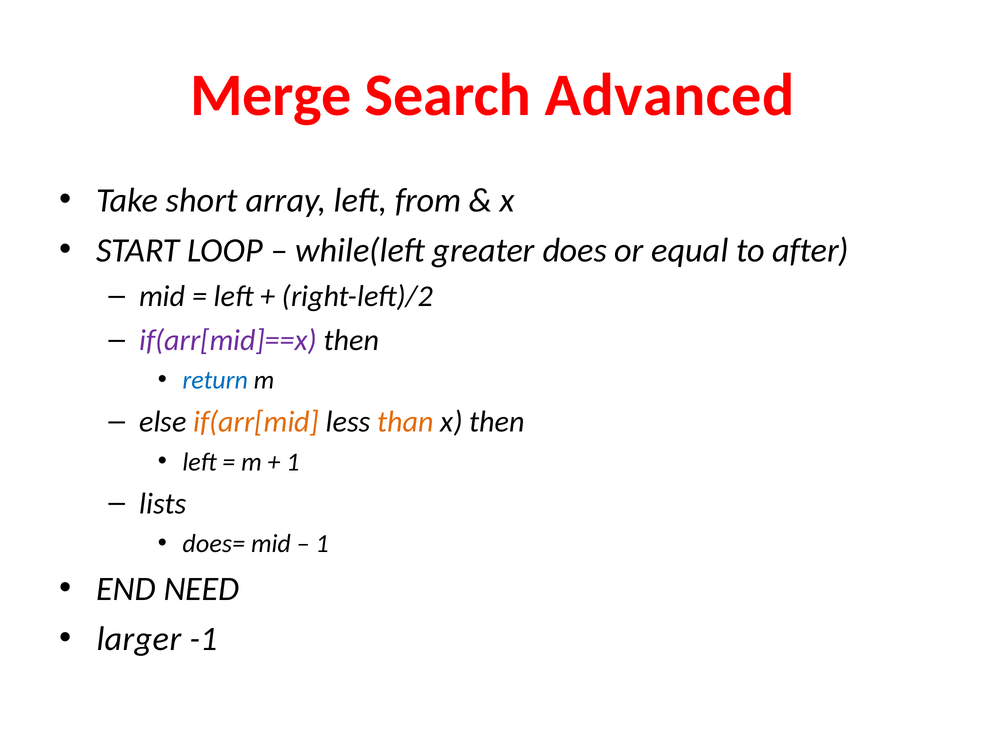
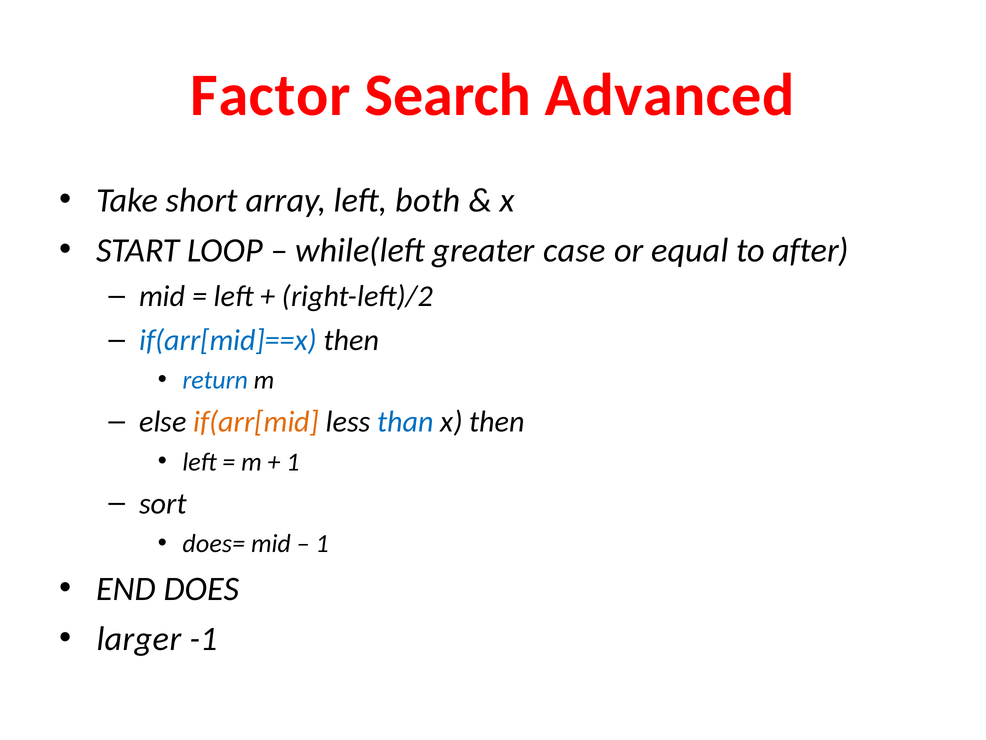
Merge: Merge -> Factor (270, 95)
from: from -> both (428, 200)
does: does -> case (574, 250)
if(arr[mid]==x colour: purple -> blue (228, 340)
than colour: orange -> blue (405, 422)
lists: lists -> sort (163, 503)
NEED: NEED -> DOES (201, 589)
